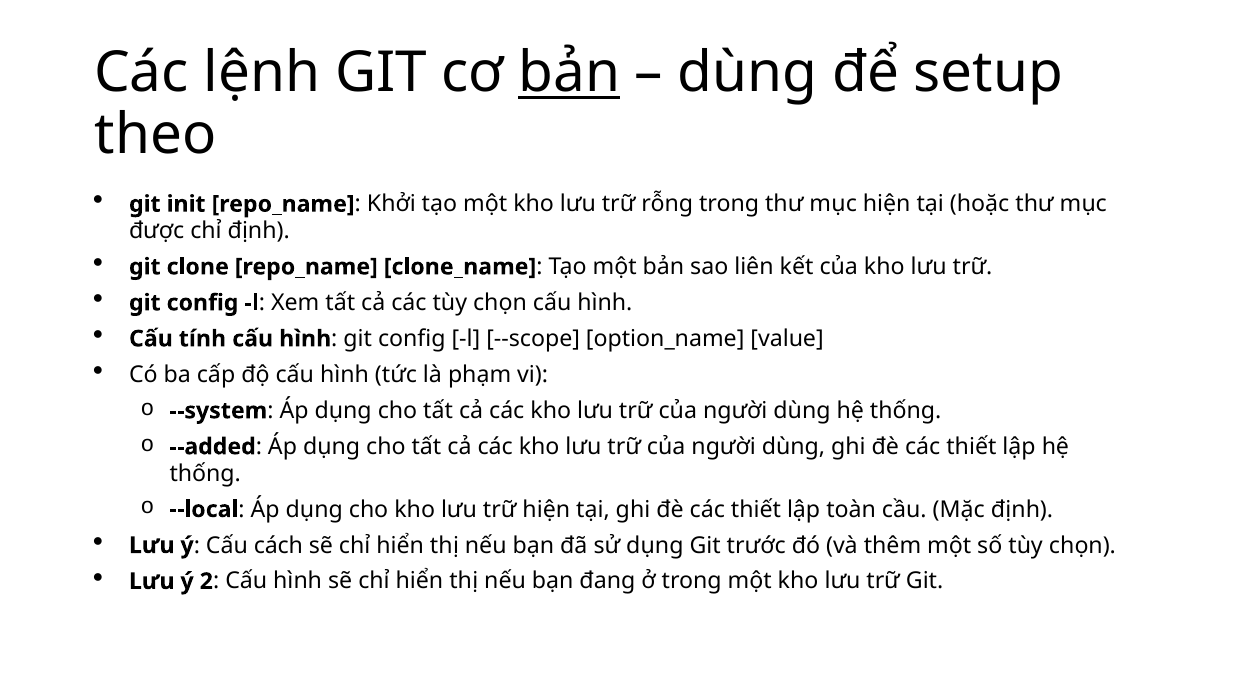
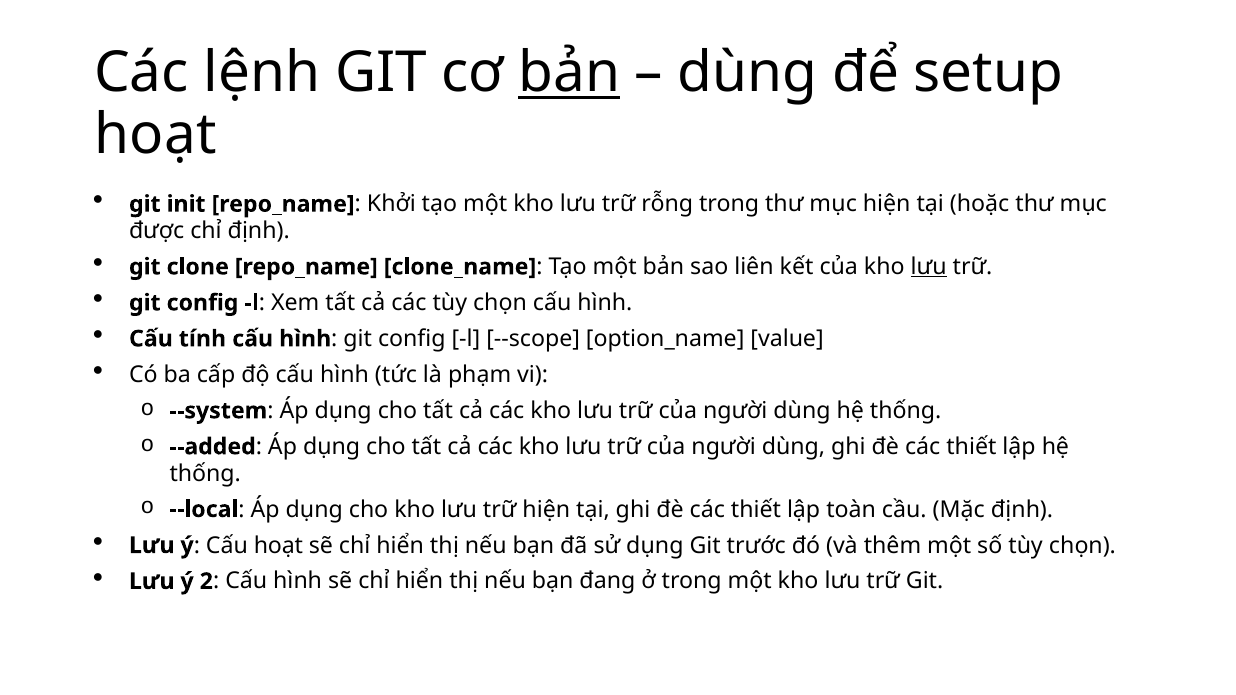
theo: theo -> hoạt (156, 134)
lưu underline: none -> present (929, 267)
Cấu cách: cách -> hoạt (278, 546)
